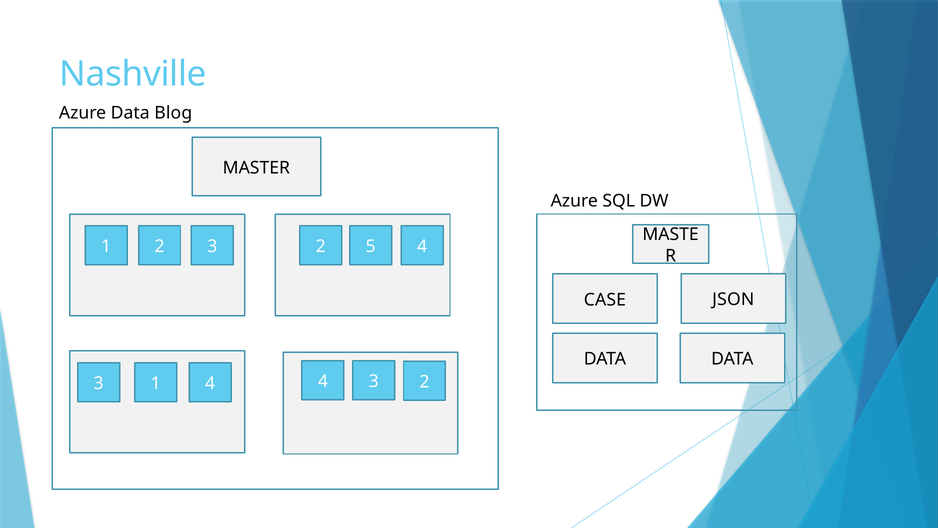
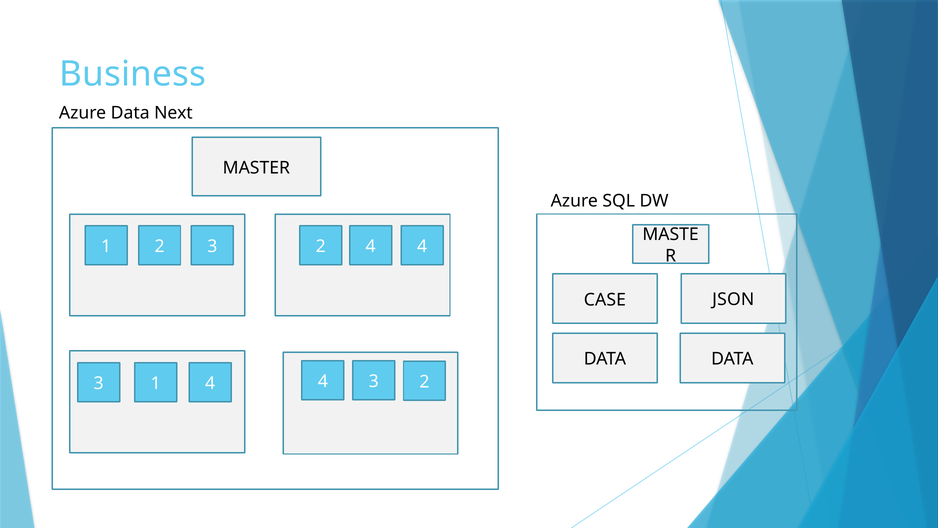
Nashville: Nashville -> Business (133, 74)
Blog: Blog -> Next (173, 113)
2 5: 5 -> 4 (371, 246)
